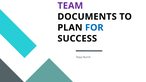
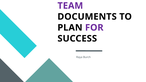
FOR colour: blue -> purple (94, 28)
